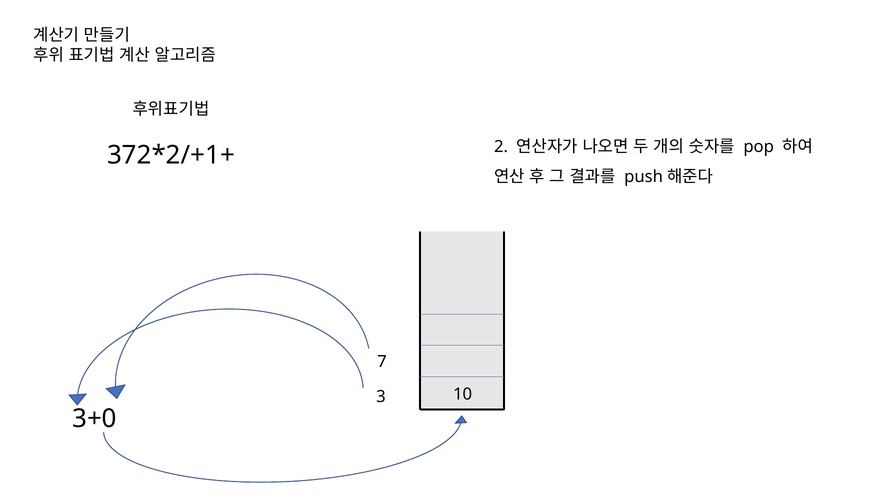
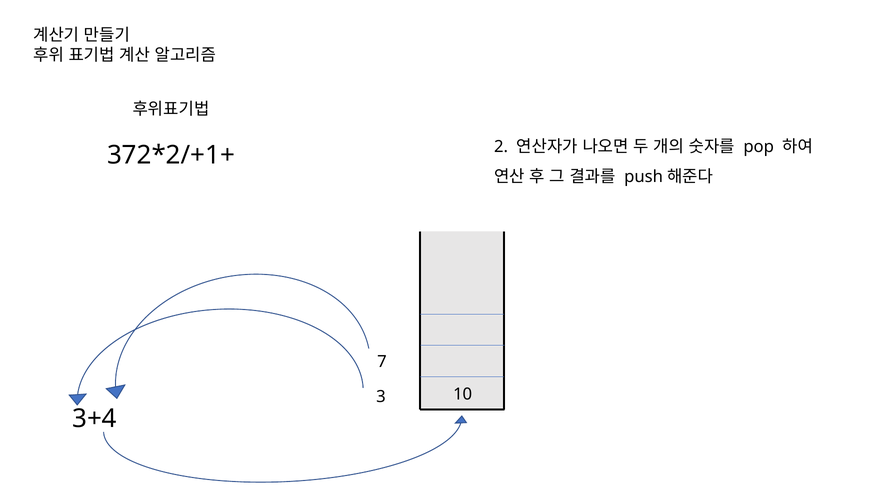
3+0: 3+0 -> 3+4 (95, 418)
